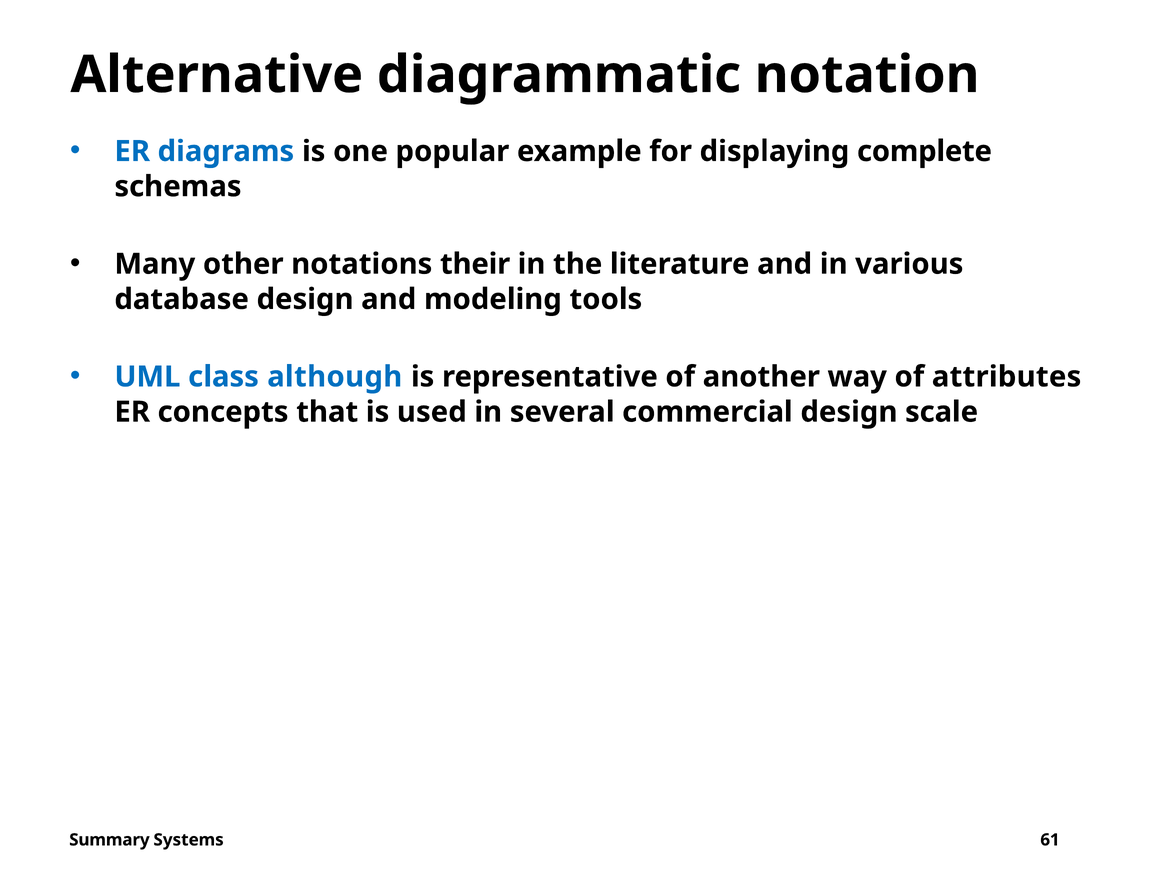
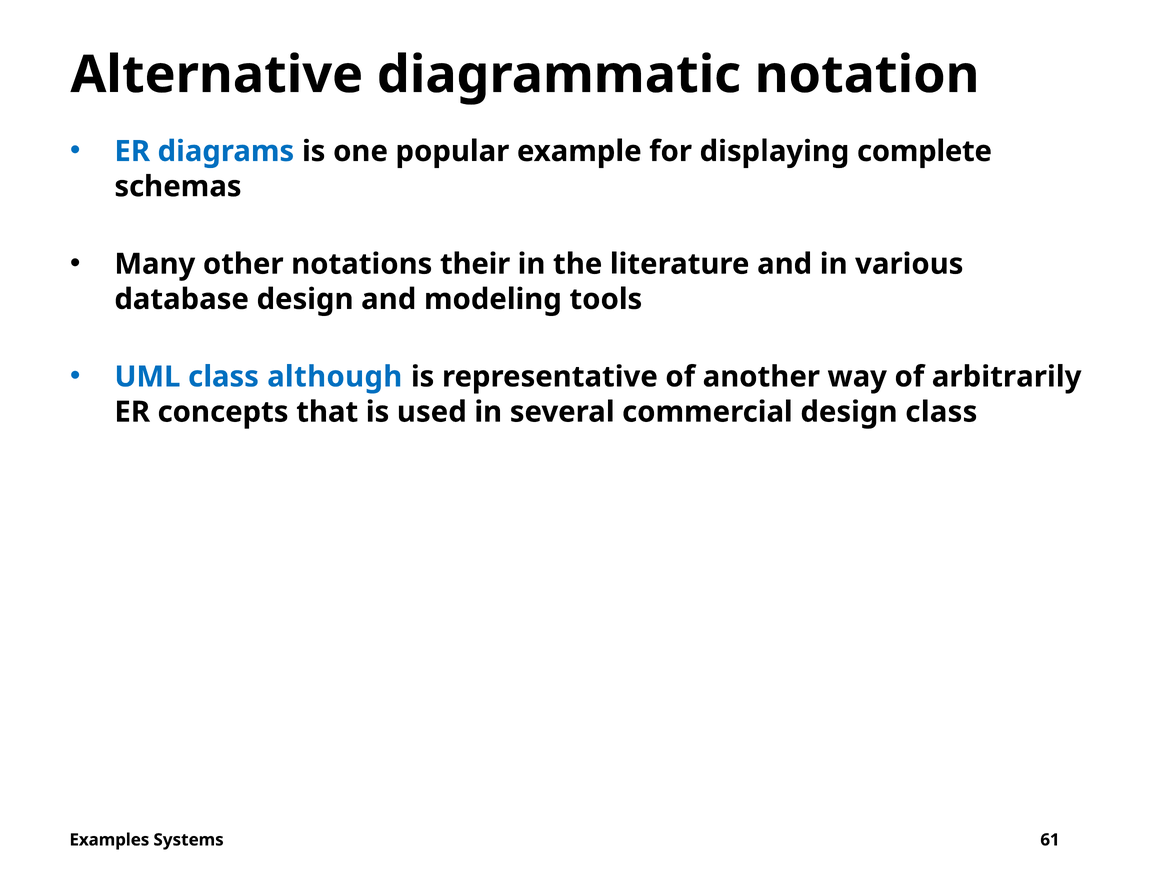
attributes: attributes -> arbitrarily (1007, 377)
design scale: scale -> class (941, 412)
Summary: Summary -> Examples (109, 840)
